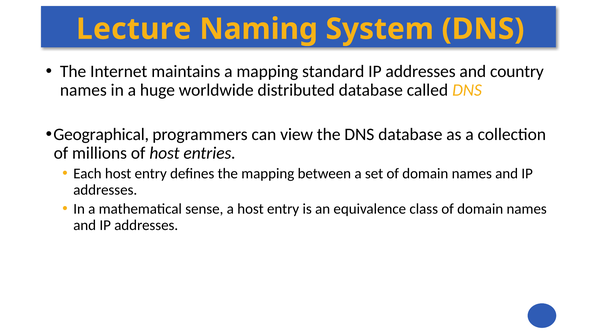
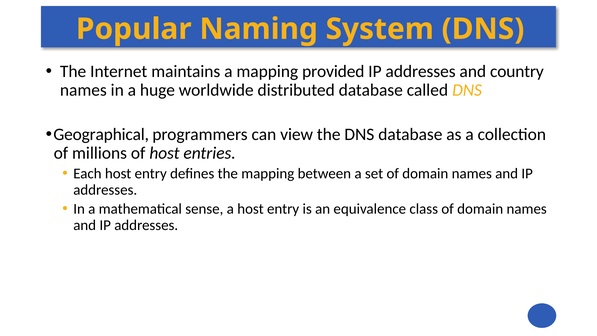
Lecture: Lecture -> Popular (134, 29)
standard: standard -> provided (333, 71)
